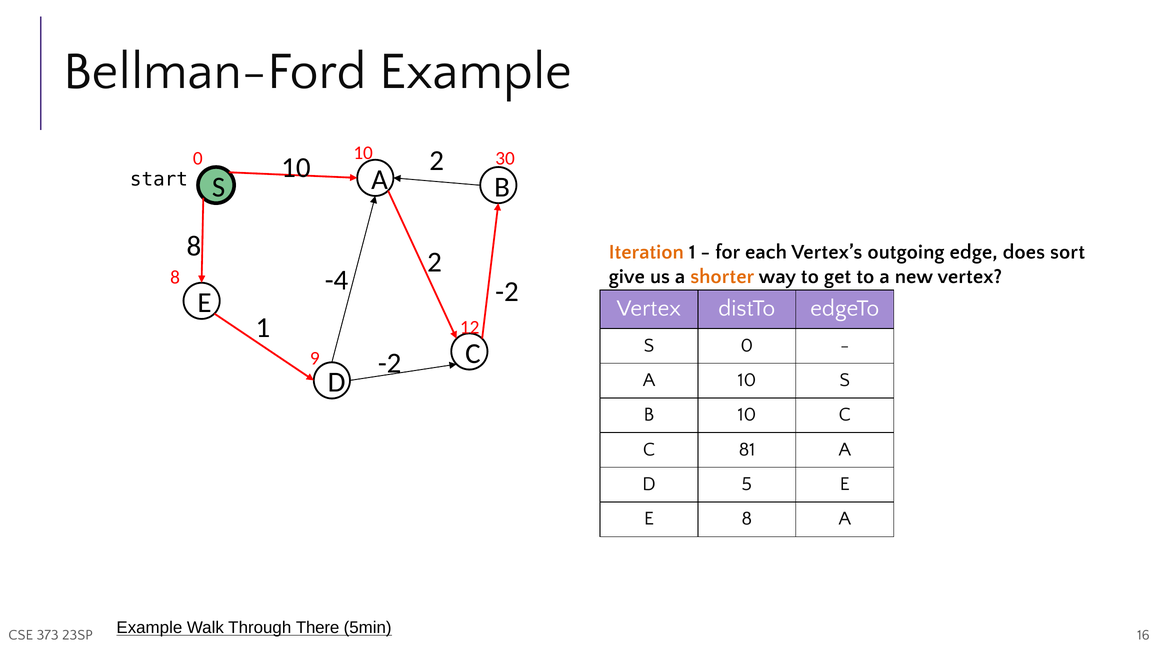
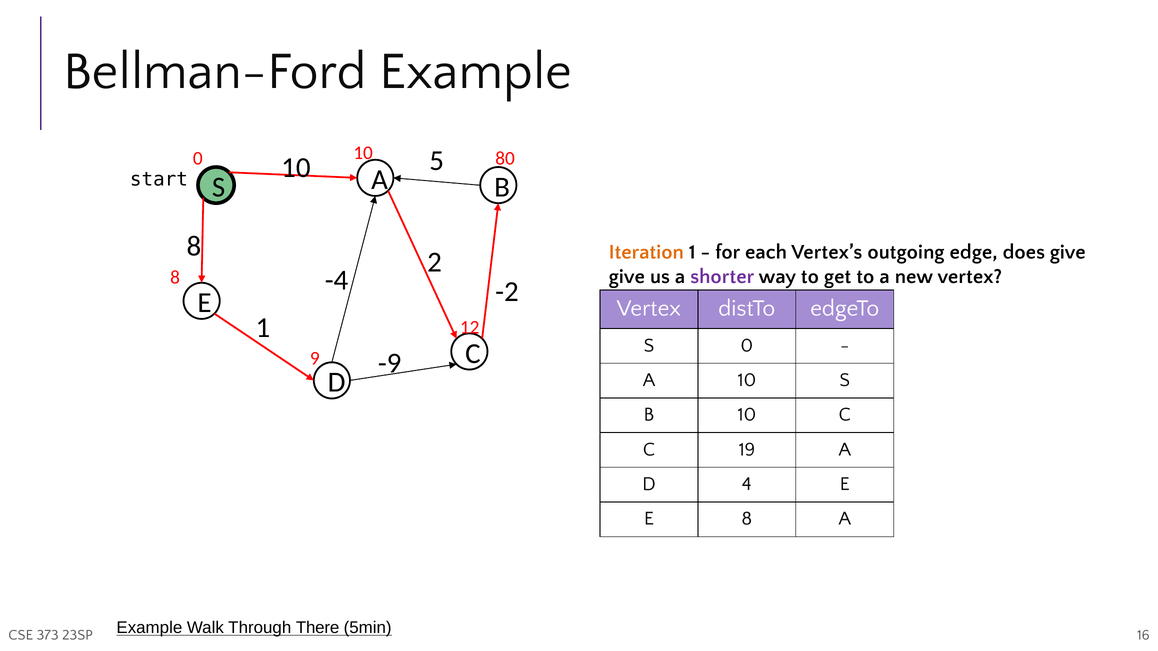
30: 30 -> 80 (505, 158)
10 2: 2 -> 5 (437, 161)
does sort: sort -> give (1068, 252)
shorter colour: orange -> purple (722, 277)
-2: -2 -> -9 (390, 363)
81: 81 -> 19 (747, 449)
5: 5 -> 4 (747, 484)
